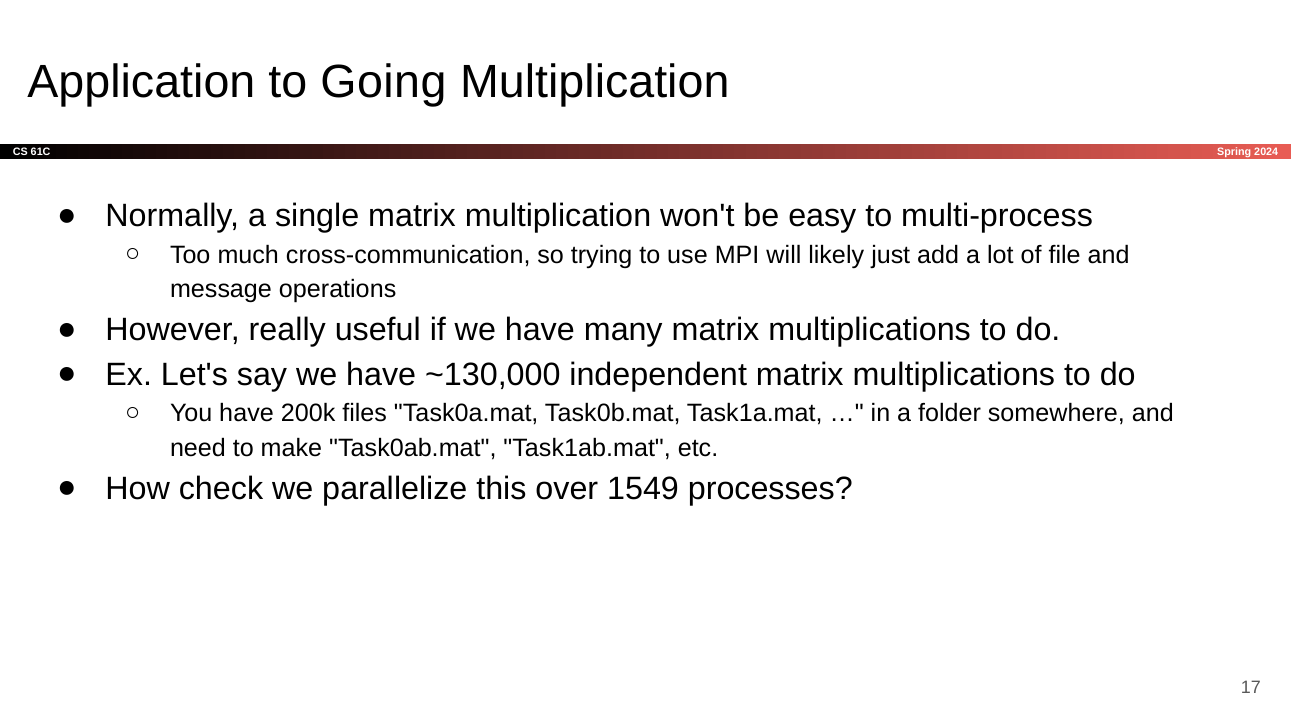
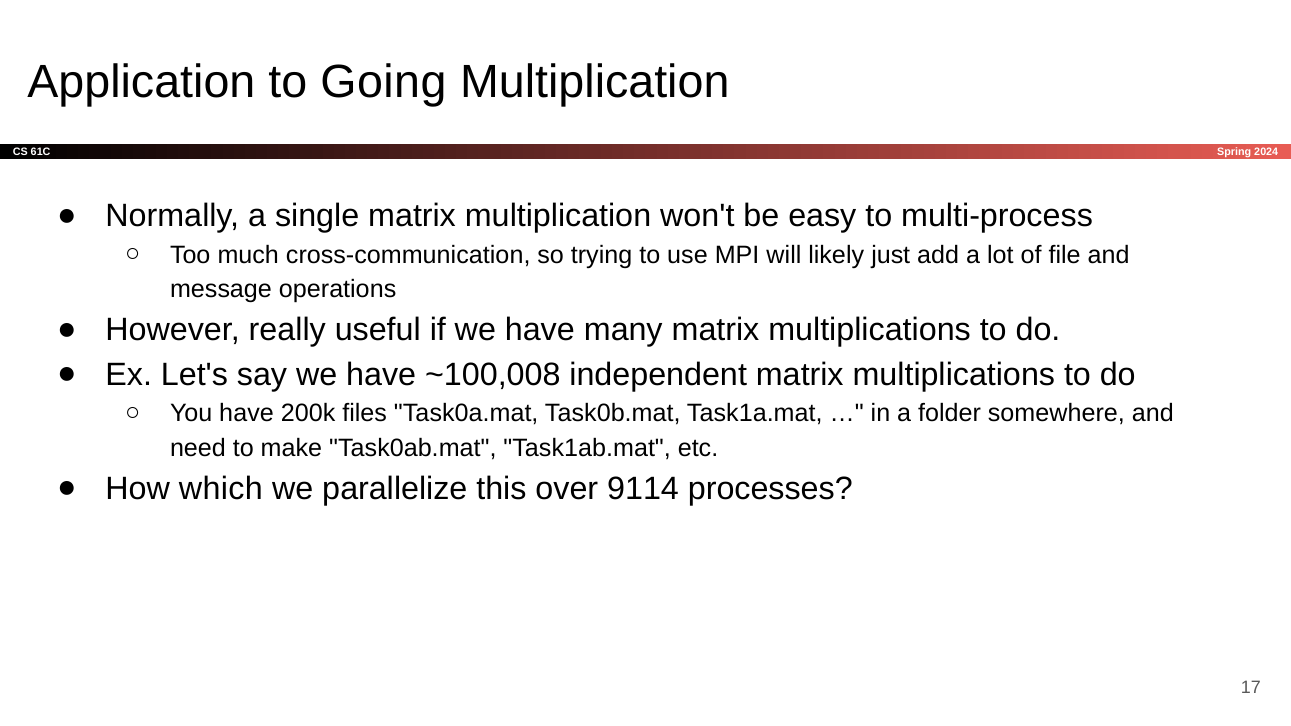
~130,000: ~130,000 -> ~100,008 (493, 375)
check: check -> which (221, 489)
1549: 1549 -> 9114 (643, 489)
